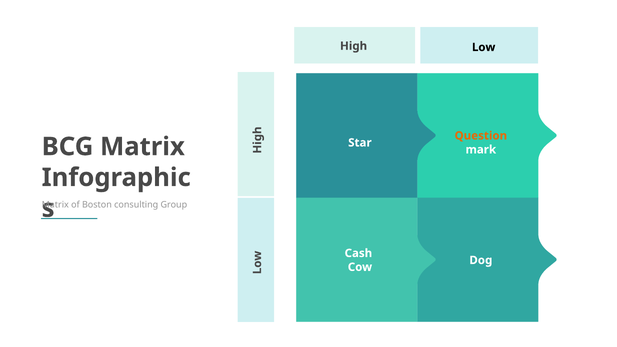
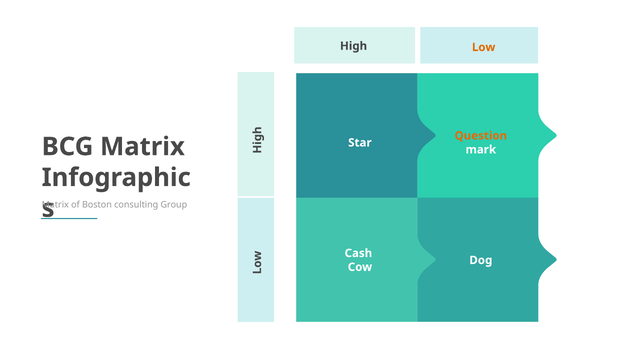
Low colour: black -> orange (484, 47)
